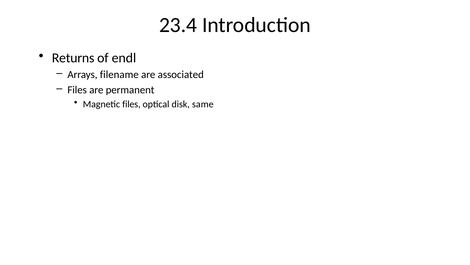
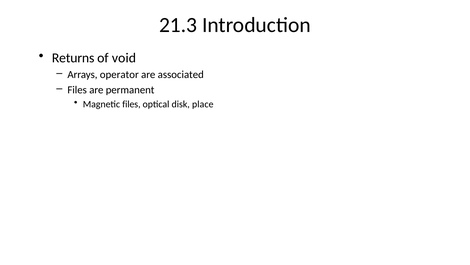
23.4: 23.4 -> 21.3 (178, 25)
endl: endl -> void (124, 58)
filename: filename -> operator (119, 75)
same: same -> place (203, 104)
